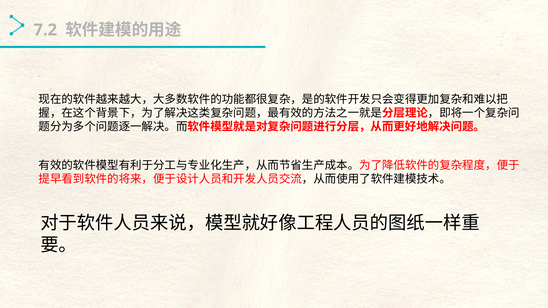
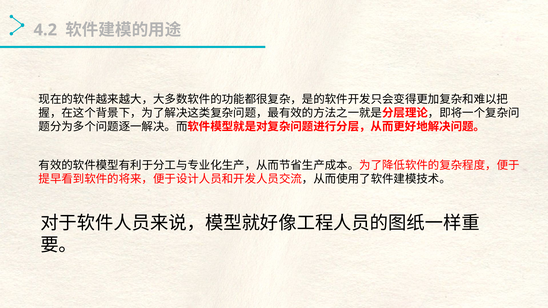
7.2: 7.2 -> 4.2 (45, 30)
